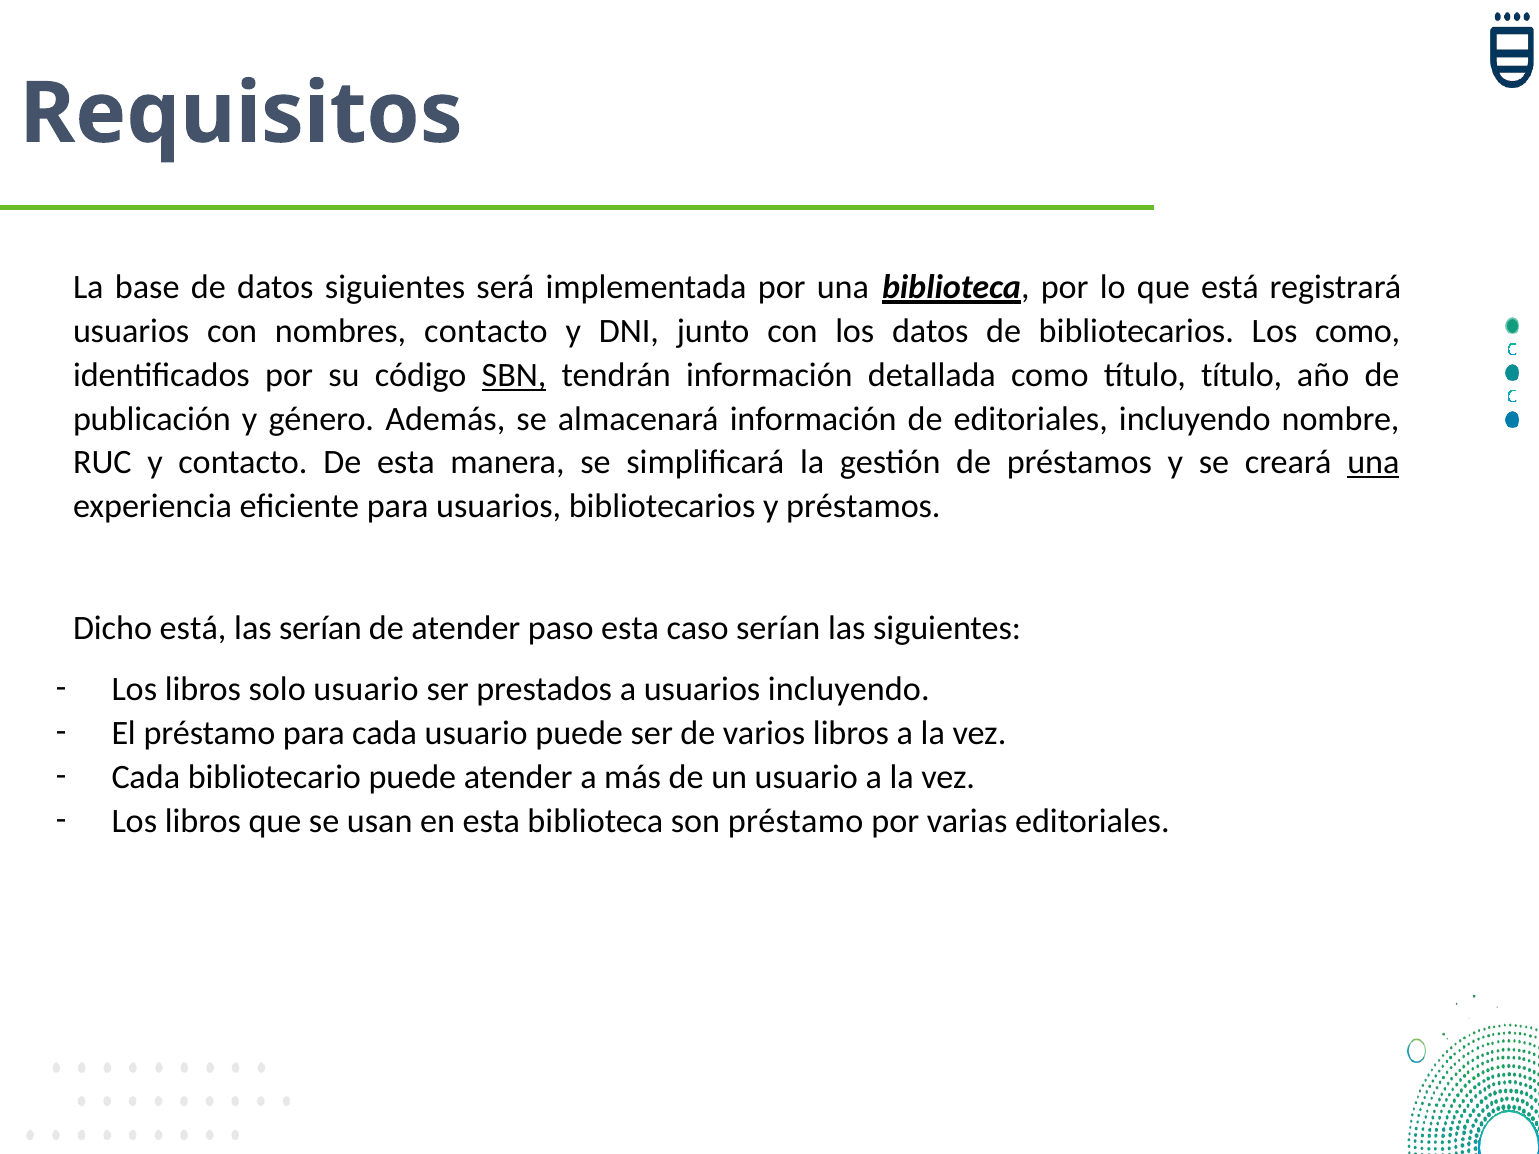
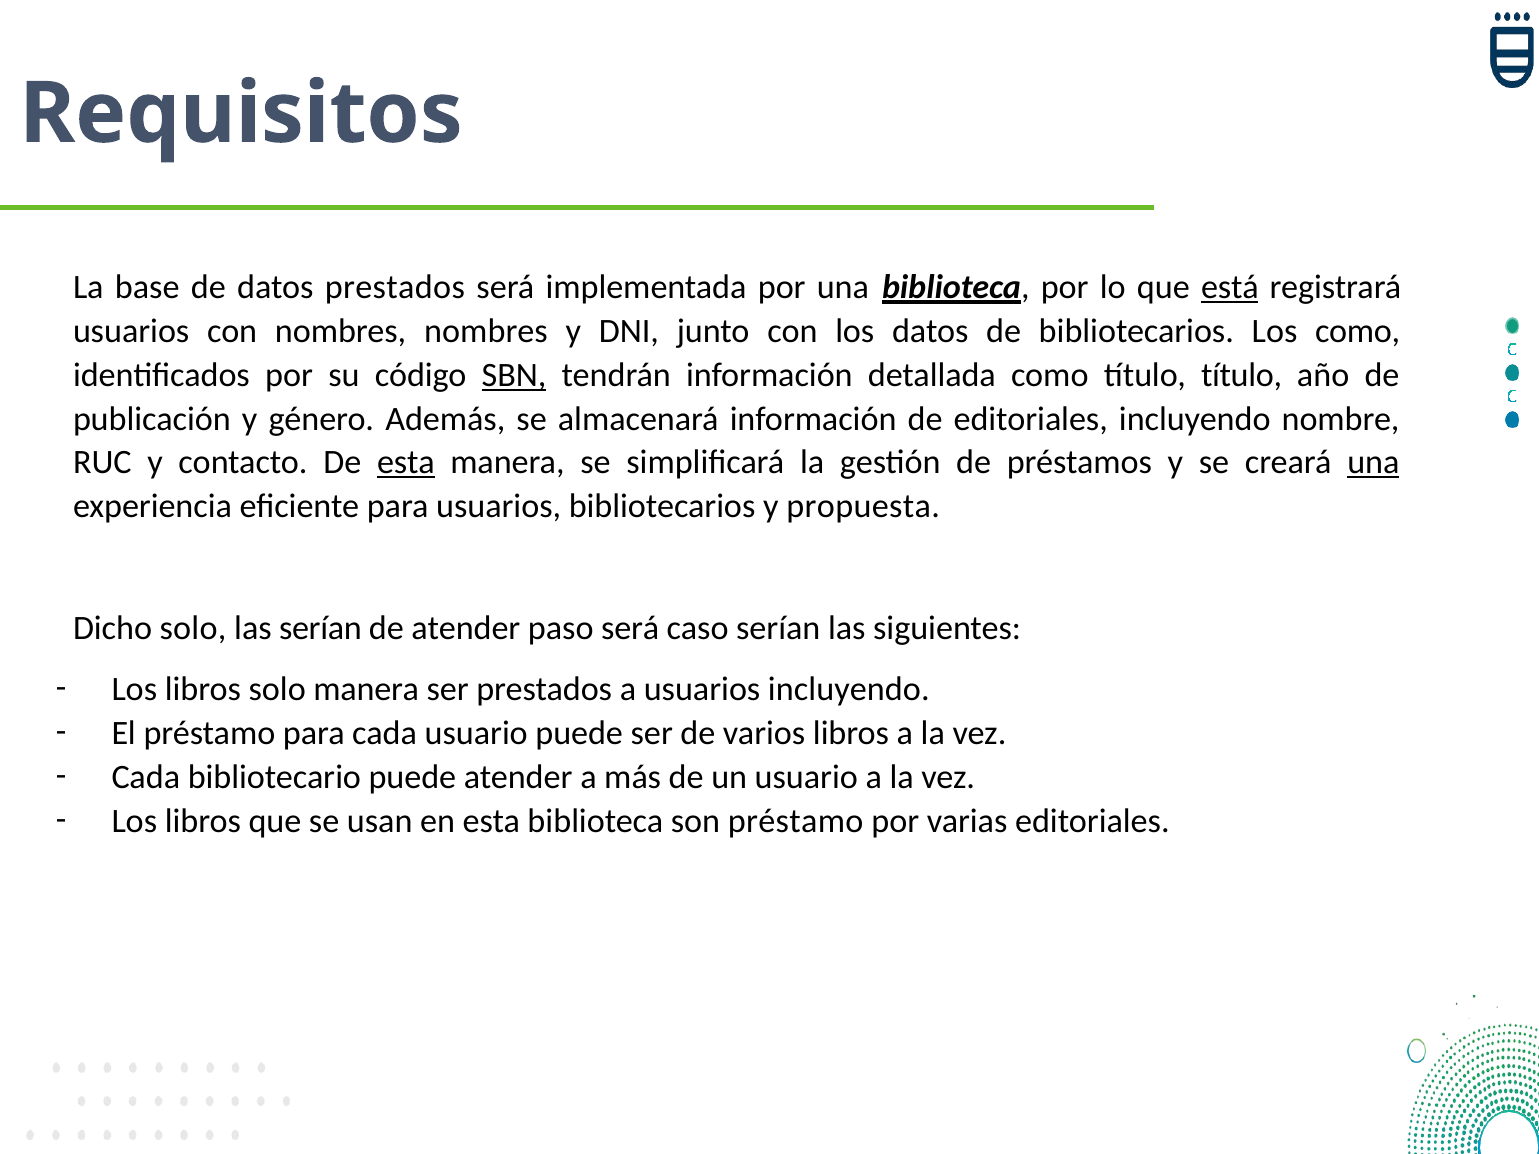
datos siguientes: siguientes -> prestados (395, 287)
está underline: none -> present (1230, 287)
nombres contacto: contacto -> nombres (486, 331)
esta underline: none -> present (406, 463)
y préstamos: préstamos -> propuesta (863, 507)
Dicho está: está -> solo (193, 628)
paso esta: esta -> será (630, 628)
solo usuario: usuario -> manera (366, 689)
